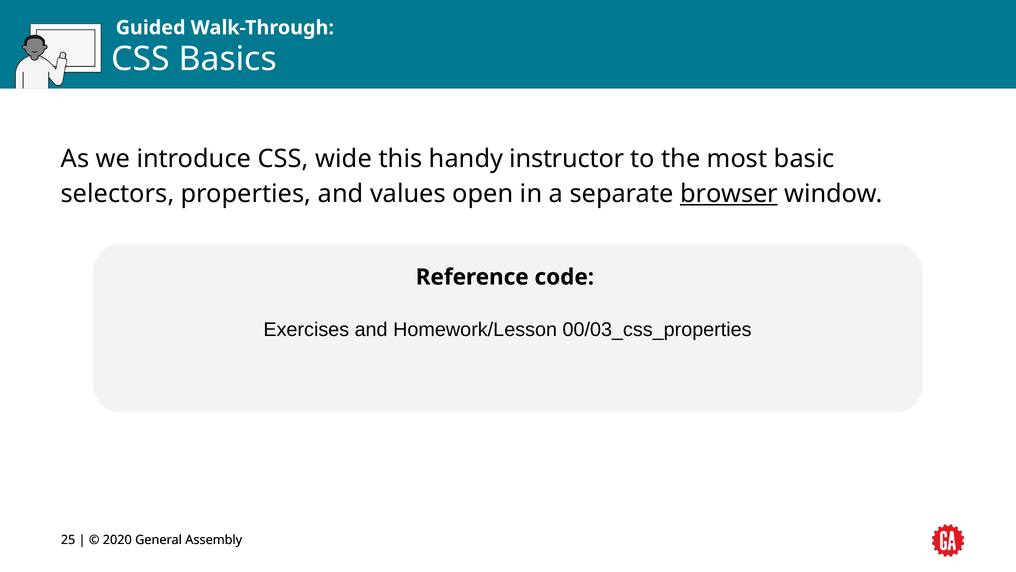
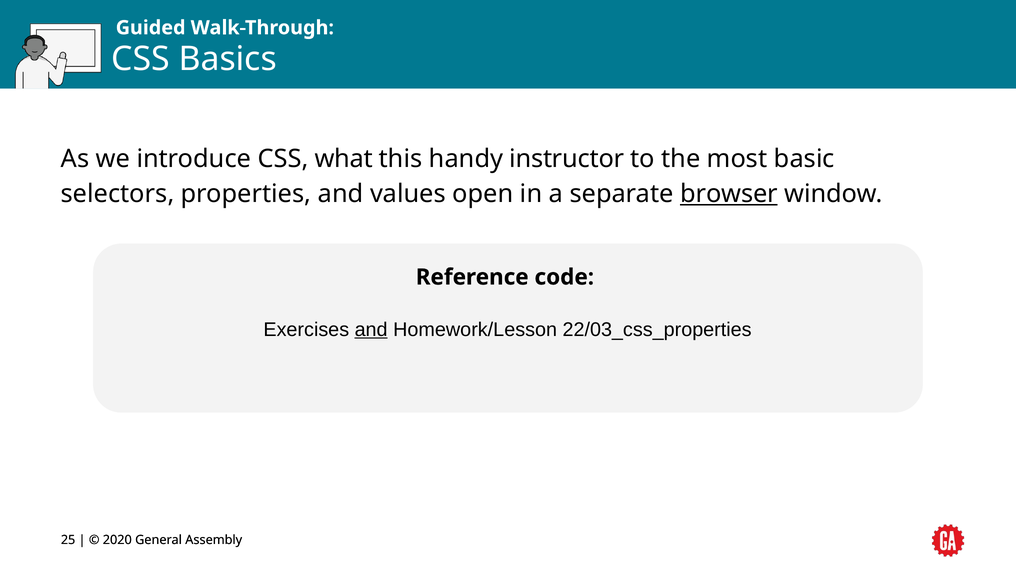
wide: wide -> what (344, 159)
and underline: none -> present (371, 329)
00/03_css_properties: 00/03_css_properties -> 22/03_css_properties (657, 329)
